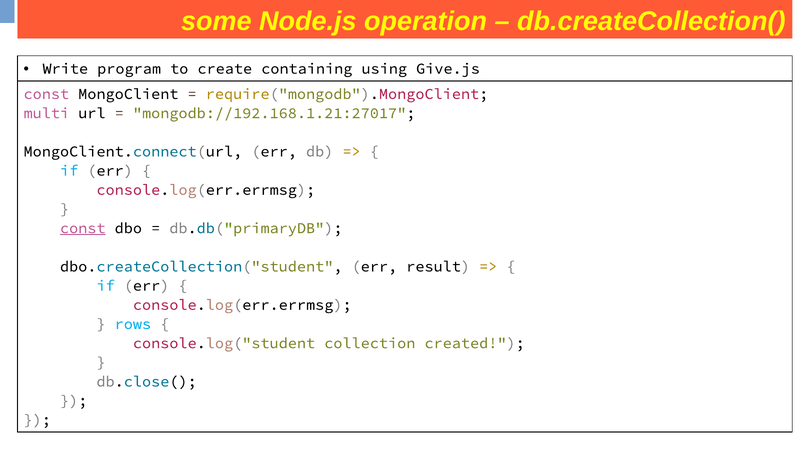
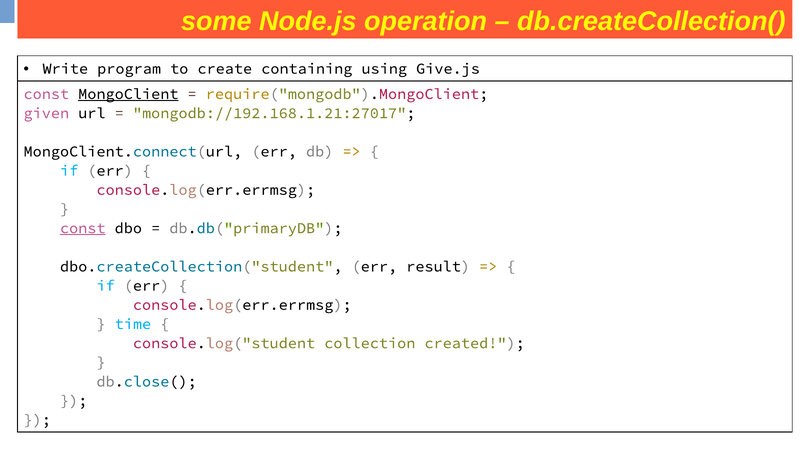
MongoClient underline: none -> present (128, 94)
multi: multi -> given (46, 113)
rows: rows -> time (133, 324)
